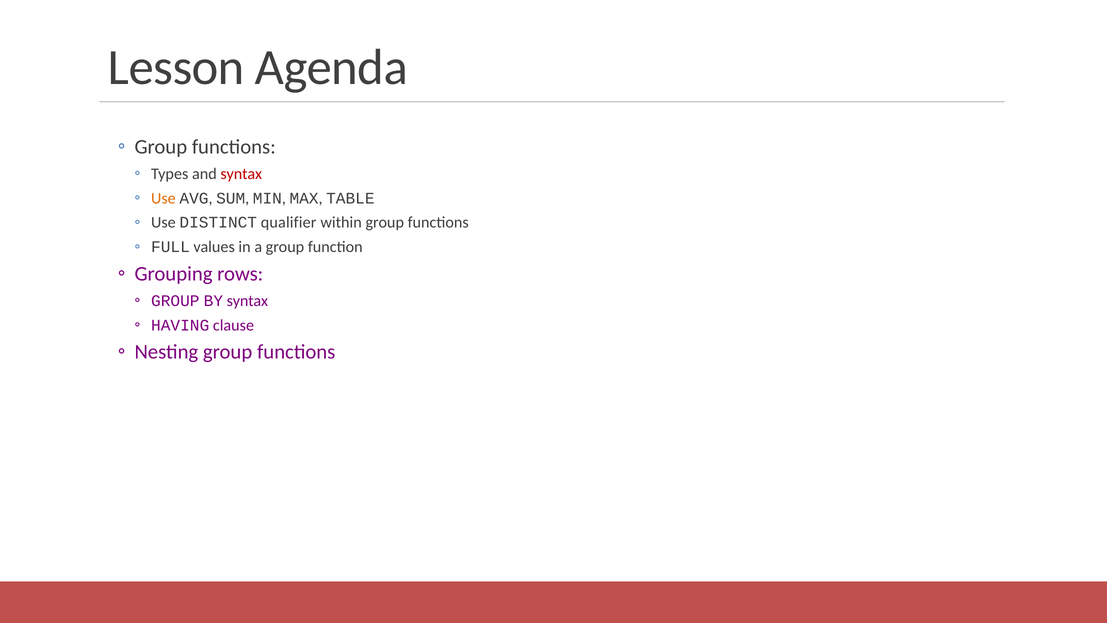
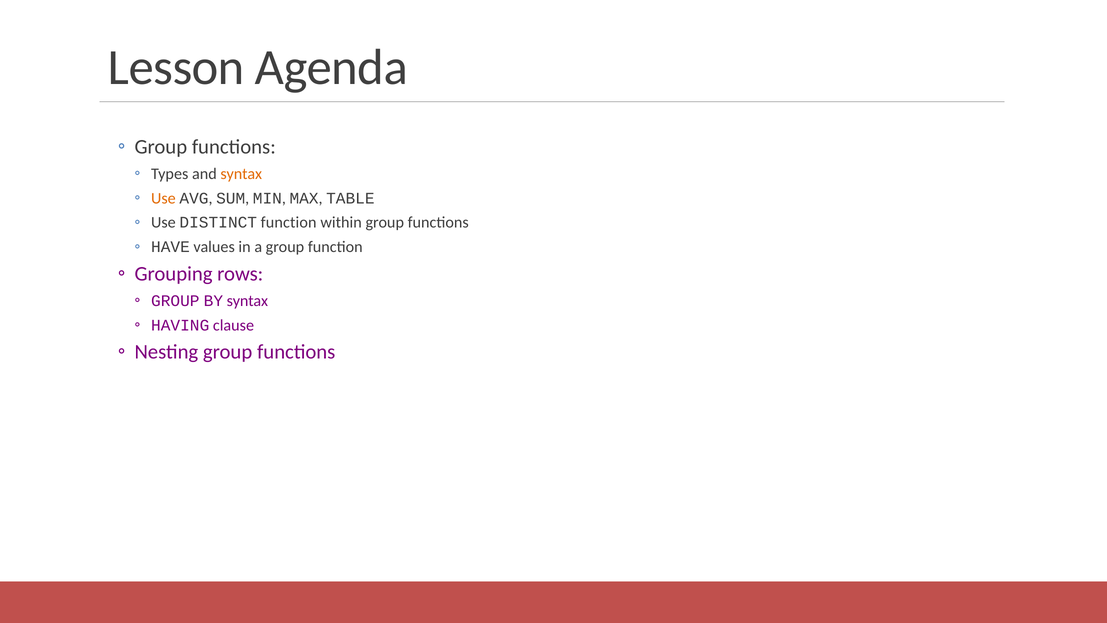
syntax colour: red -> orange (241, 174)
DISTINCT qualifier: qualifier -> function (289, 222)
FULL: FULL -> HAVE (170, 247)
